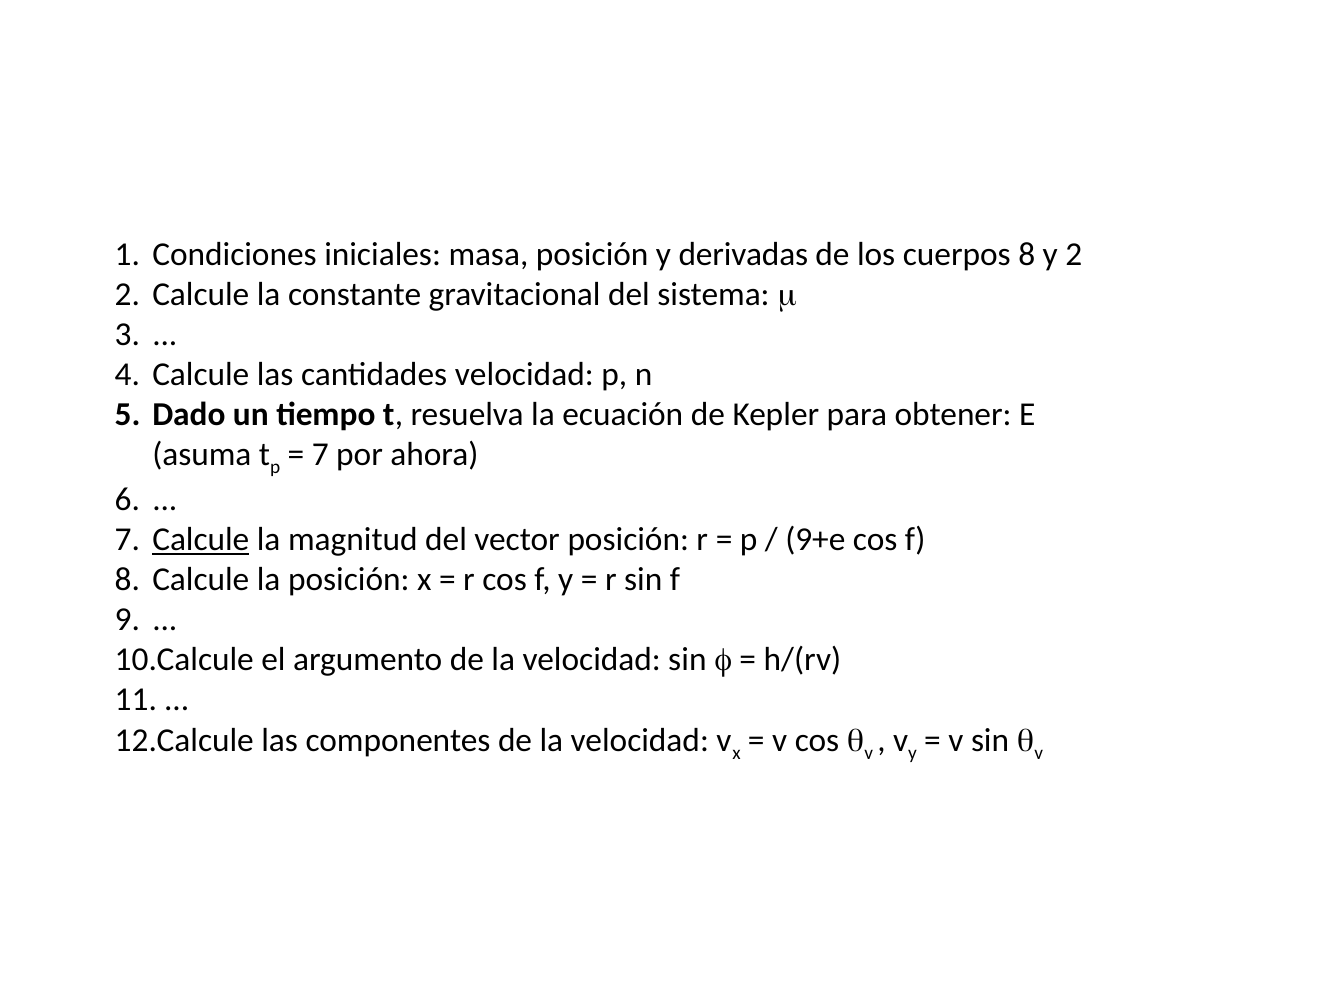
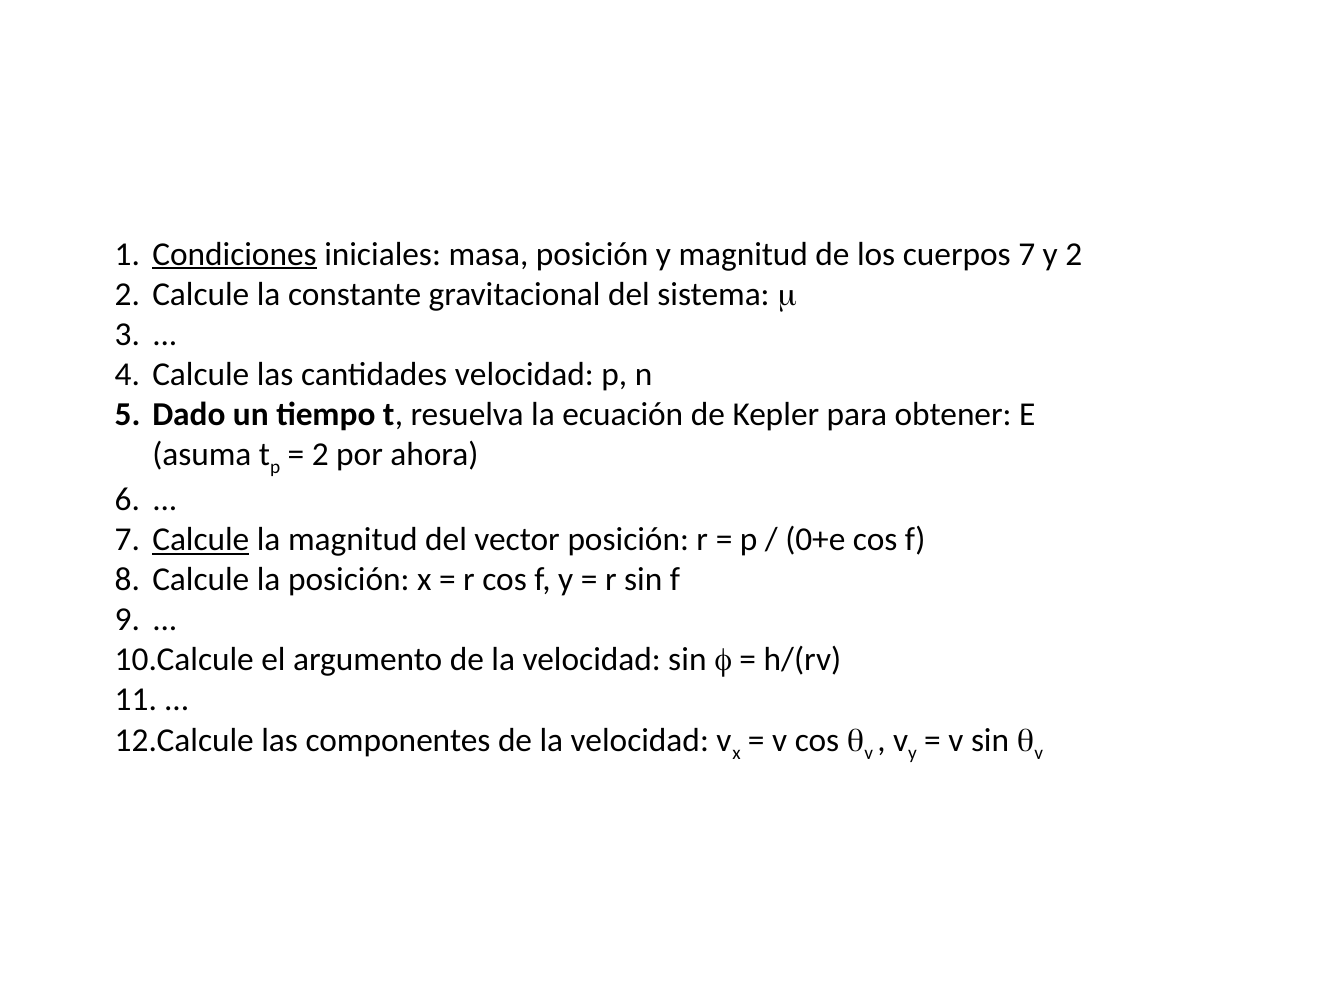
Condiciones underline: none -> present (234, 254)
y derivadas: derivadas -> magnitud (743, 254)
cuerpos 8: 8 -> 7 (1027, 254)
7: 7 -> 2 (320, 454)
9+e: 9+e -> 0+e (815, 540)
